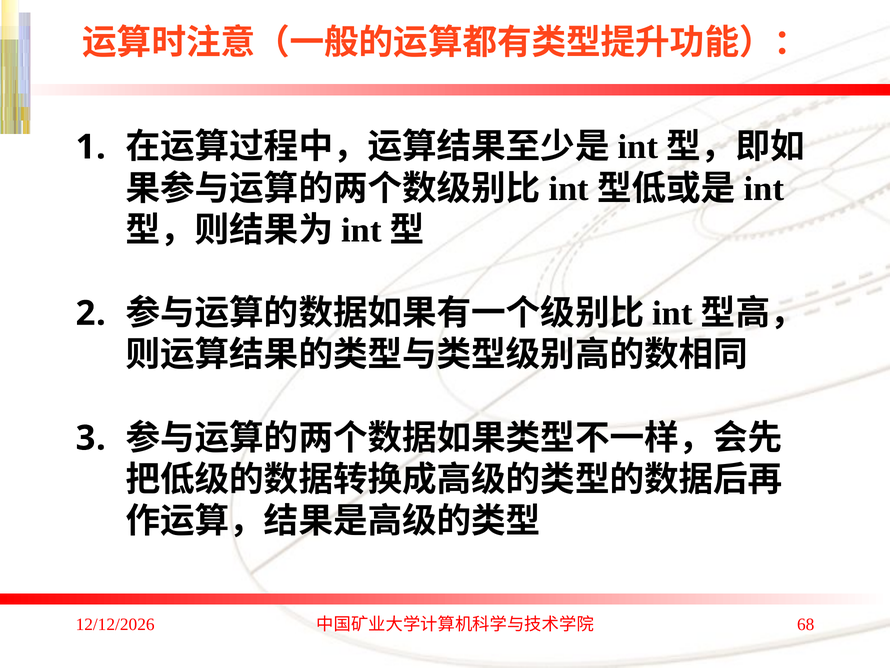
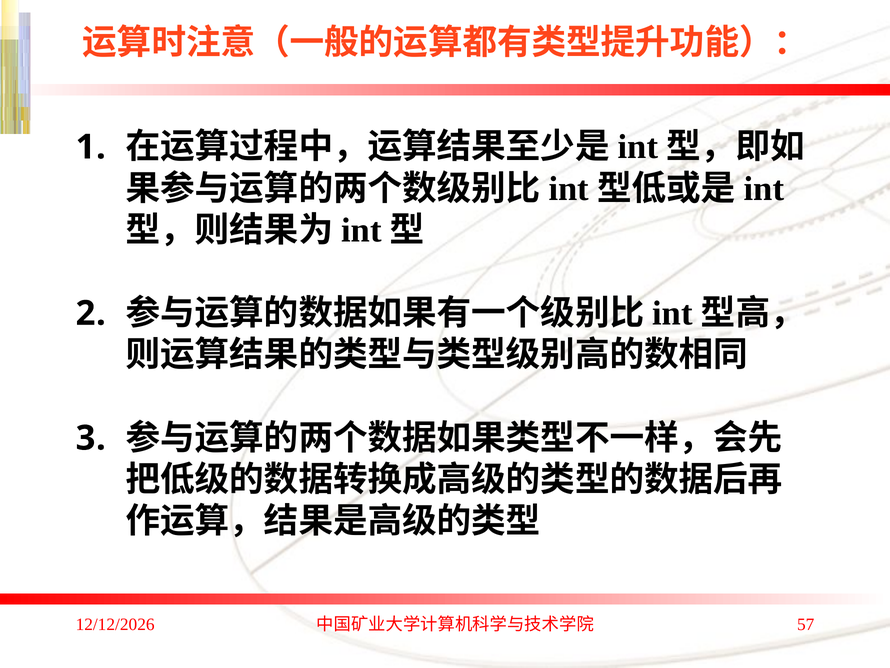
68: 68 -> 57 (806, 624)
